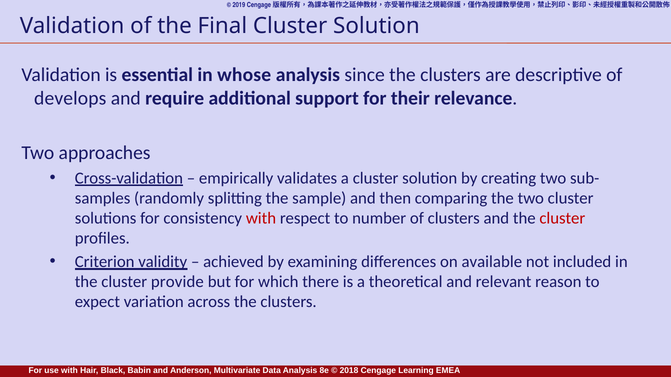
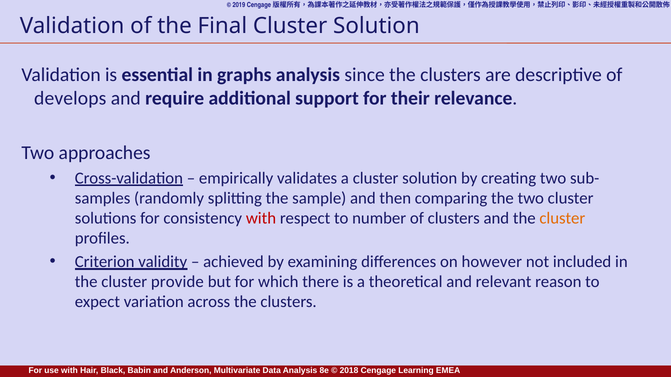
whose: whose -> graphs (244, 75)
cluster colour: red -> orange (562, 218)
available: available -> however (492, 262)
